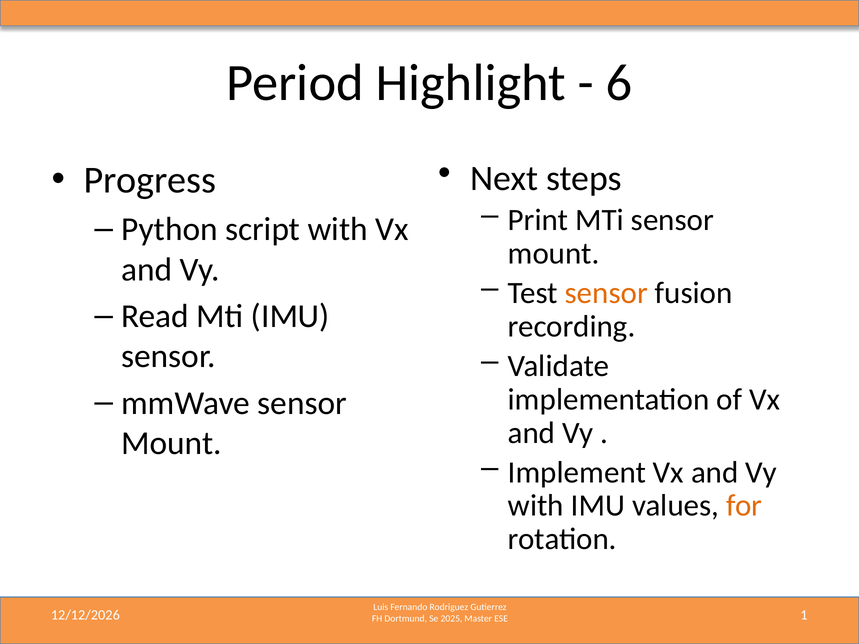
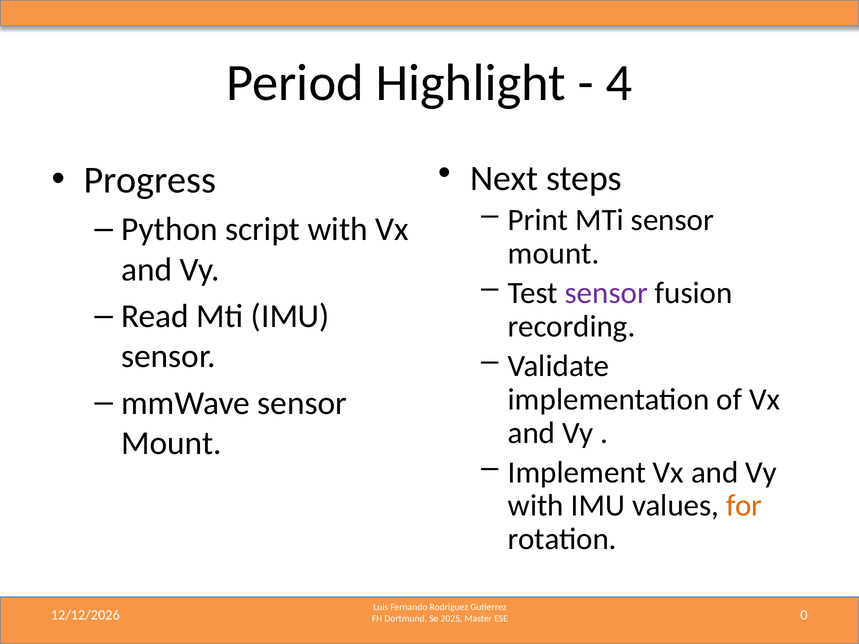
6: 6 -> 4 (619, 83)
sensor colour: orange -> purple (606, 293)
1: 1 -> 0 (804, 615)
